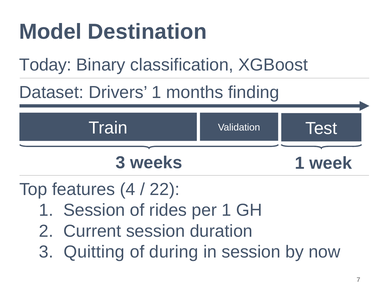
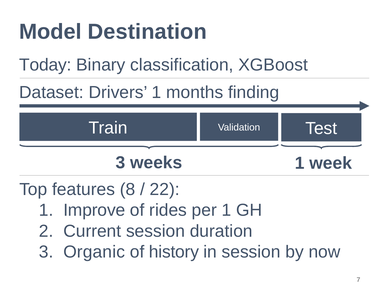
4: 4 -> 8 (127, 190)
1 Session: Session -> Improve (94, 210)
Quitting: Quitting -> Organic (94, 252)
during: during -> history (174, 252)
